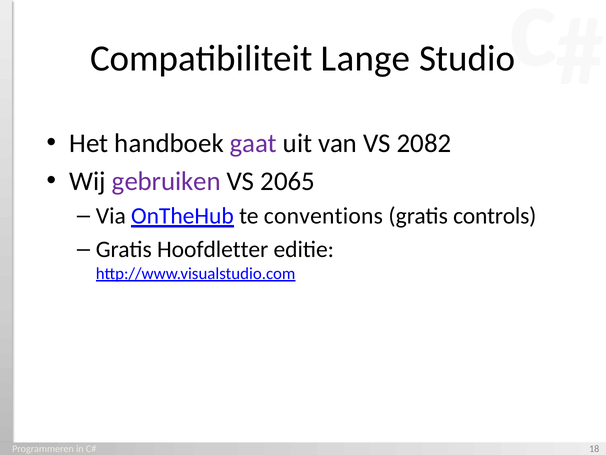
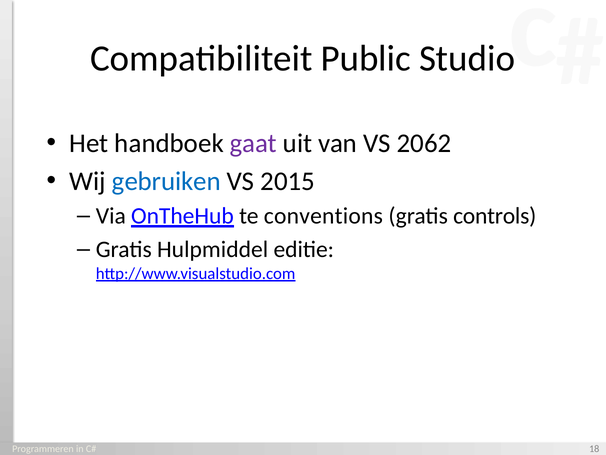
Lange: Lange -> Public (366, 59)
2082: 2082 -> 2062 (424, 143)
gebruiken colour: purple -> blue (166, 181)
2065: 2065 -> 2015 (288, 181)
Hoofdletter: Hoofdletter -> Hulpmiddel (213, 249)
